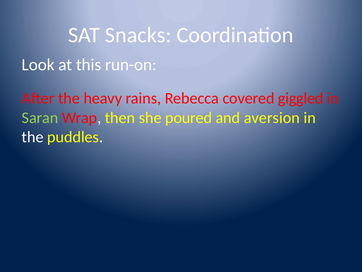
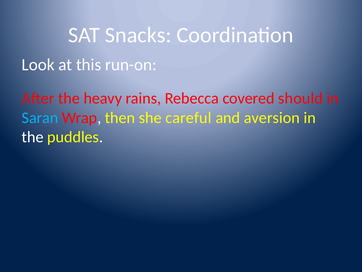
giggled: giggled -> should (301, 98)
Saran colour: light green -> light blue (40, 117)
poured: poured -> careful (188, 117)
